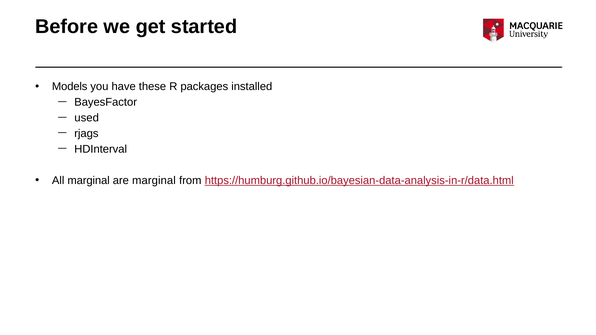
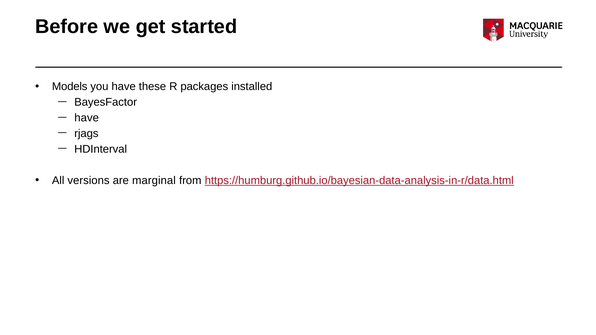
used: used -> have (87, 118)
All marginal: marginal -> versions (89, 181)
